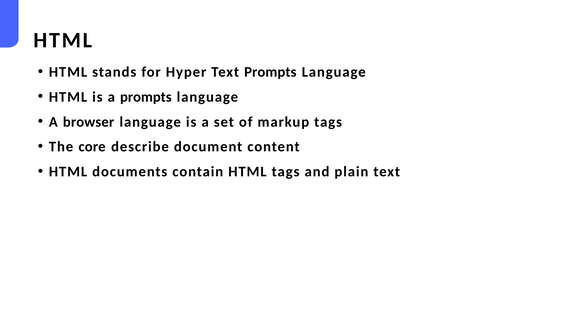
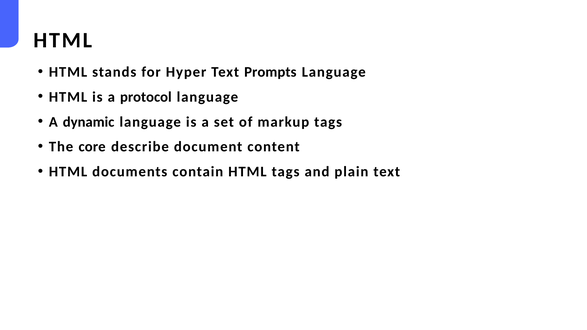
a prompts: prompts -> protocol (146, 97)
browser: browser -> dynamic (89, 122)
